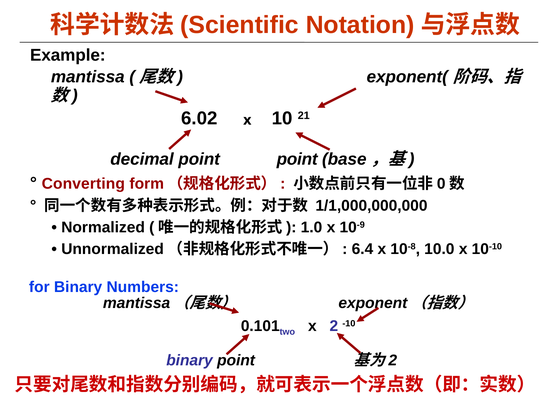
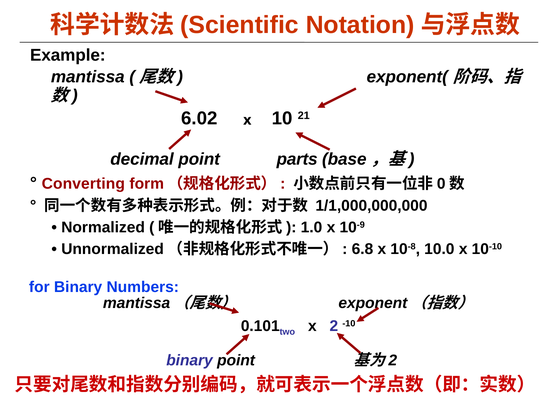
point point: point -> parts (297, 159)
6.4: 6.4 -> 6.8 (362, 249)
